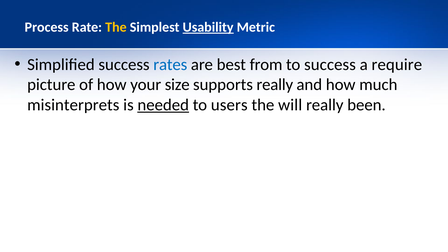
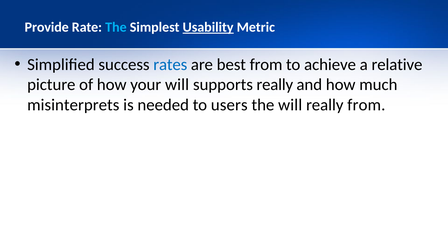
Process: Process -> Provide (47, 27)
The colour: yellow -> light blue (116, 27)
to success: success -> achieve (330, 64)
require: require -> relative (397, 64)
your size: size -> will (177, 85)
needed underline: present -> none (163, 105)
really been: been -> from (366, 105)
